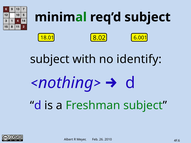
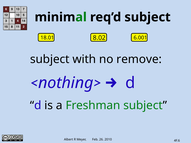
identify: identify -> remove (139, 59)
